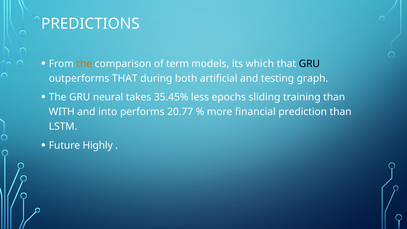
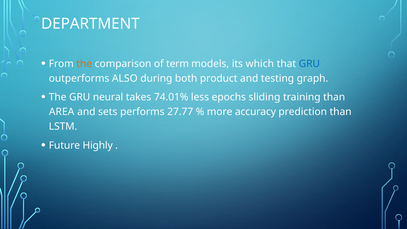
PREDICTIONS: PREDICTIONS -> DEPARTMENT (90, 24)
GRU colour: black -> blue (309, 64)
outperforms THAT: THAT -> ALSO (125, 78)
artificial: artificial -> product (219, 78)
35.45%: 35.45% -> 74.01% (171, 97)
WITH: WITH -> AREA (62, 112)
into: into -> sets (108, 112)
20.77: 20.77 -> 27.77 (180, 112)
financial: financial -> accuracy (255, 112)
